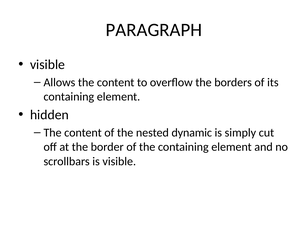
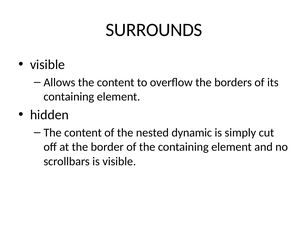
PARAGRAPH: PARAGRAPH -> SURROUNDS (154, 30)
